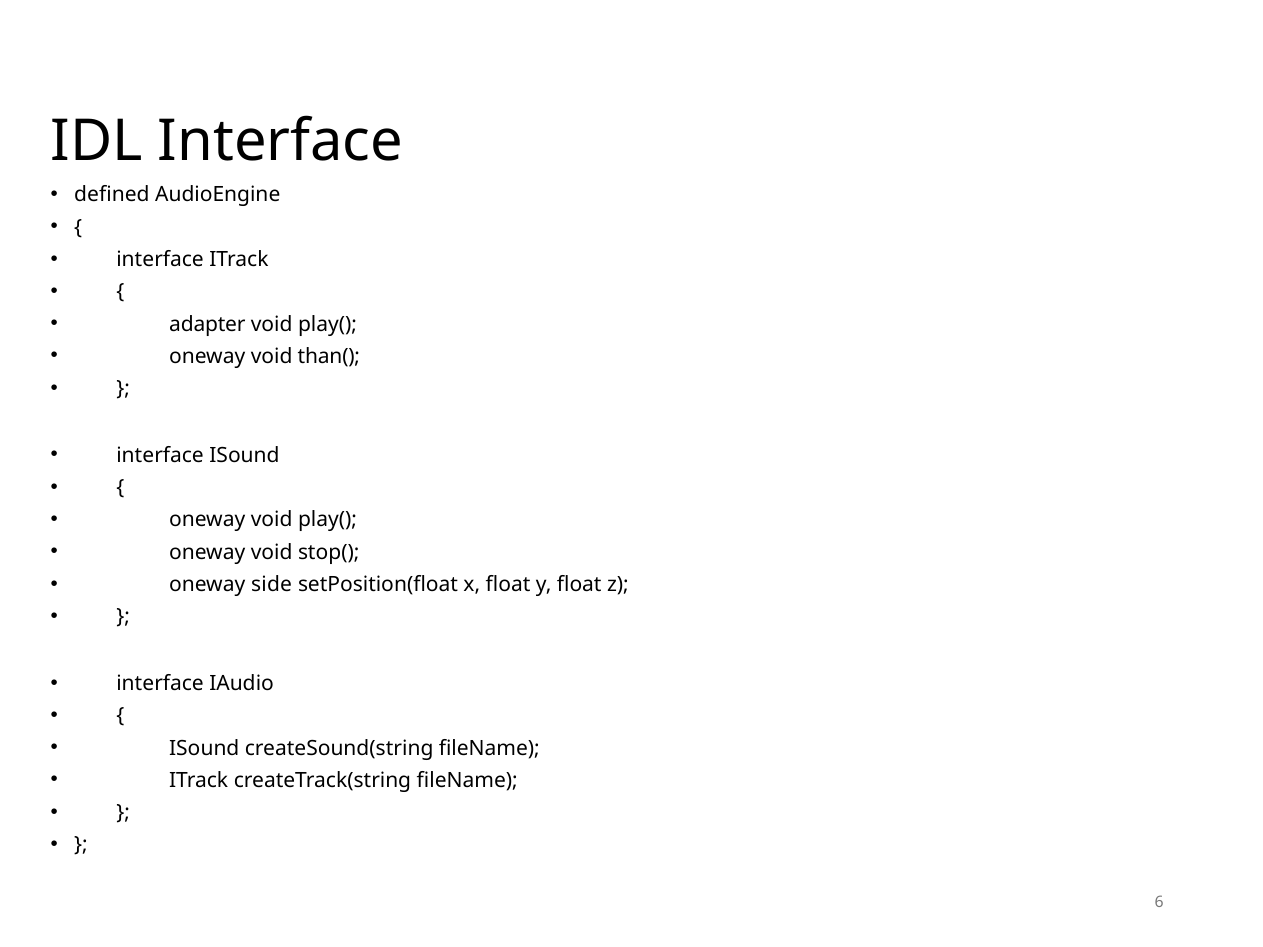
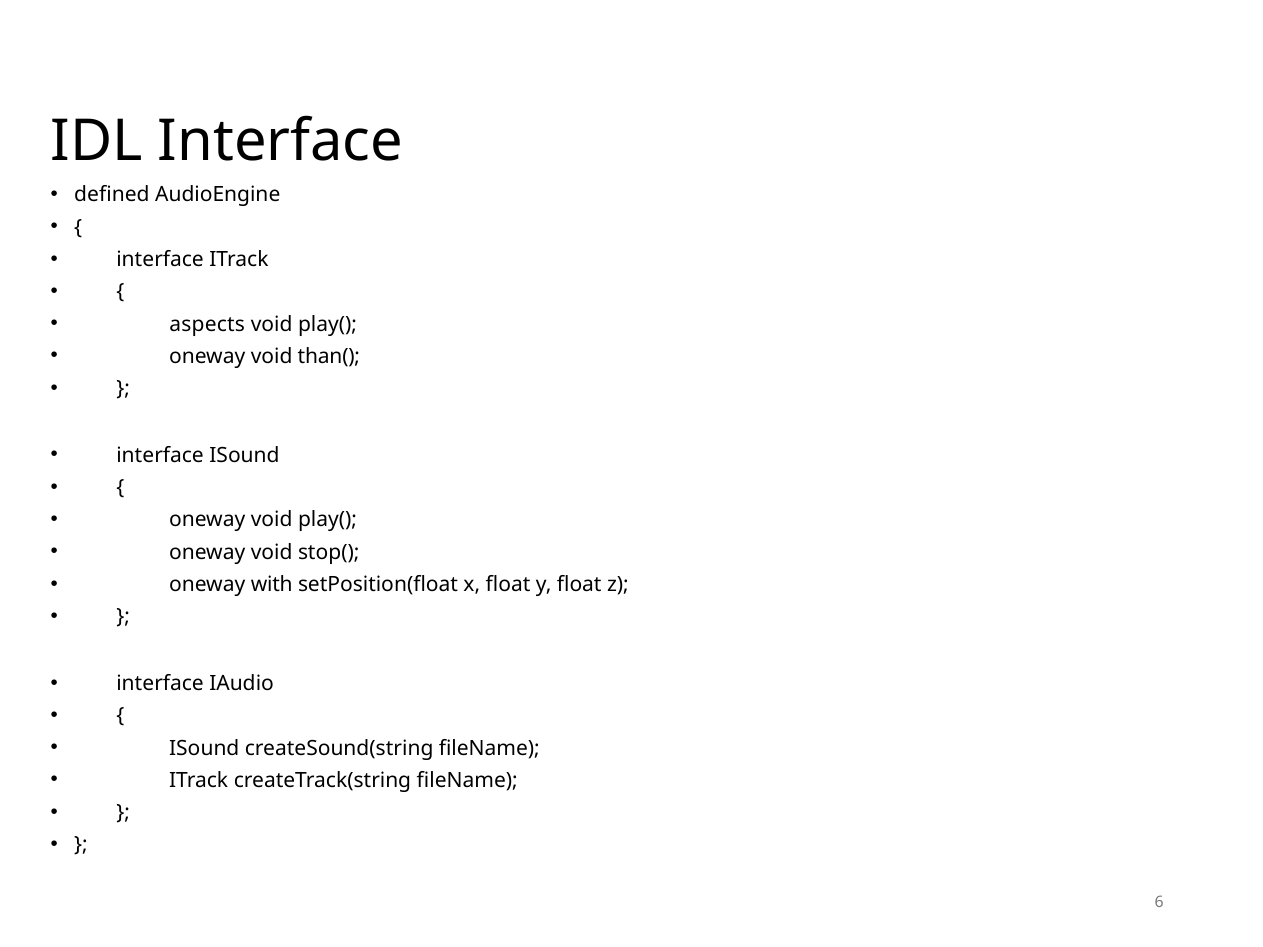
adapter: adapter -> aspects (207, 324)
side: side -> with (272, 585)
